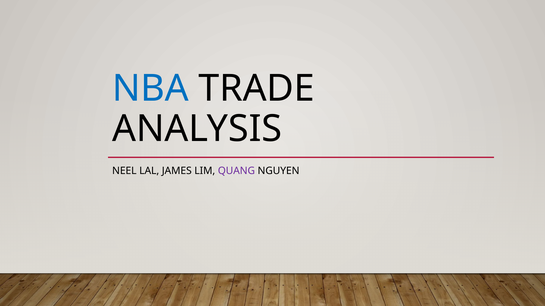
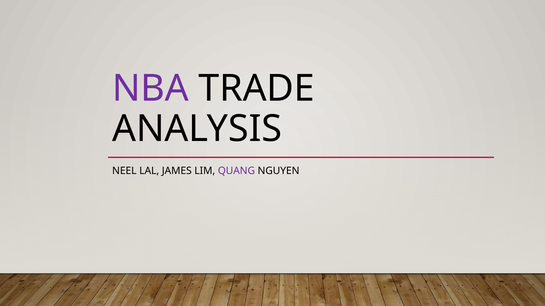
NBA colour: blue -> purple (151, 89)
